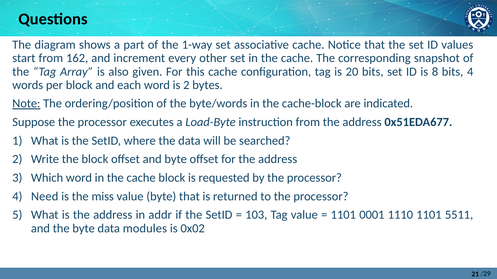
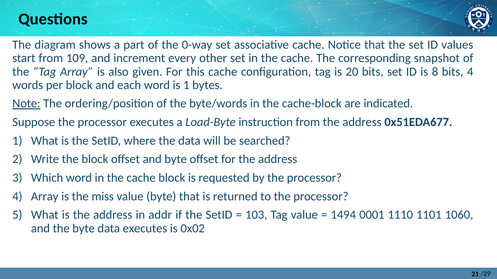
1-way: 1-way -> 0-way (197, 45)
162: 162 -> 109 (77, 58)
is 2: 2 -> 1 (186, 85)
4 Need: Need -> Array (45, 197)
1101: 1101 -> 1494 (343, 215)
5511: 5511 -> 1060 (459, 215)
data modules: modules -> executes (145, 229)
